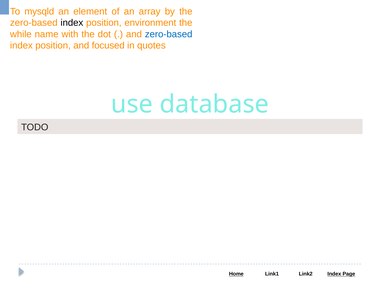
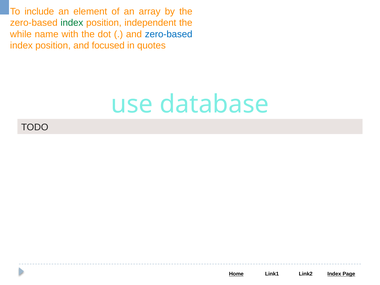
mysqld: mysqld -> include (39, 11)
index colour: black -> green (72, 23)
environment: environment -> independent (150, 23)
